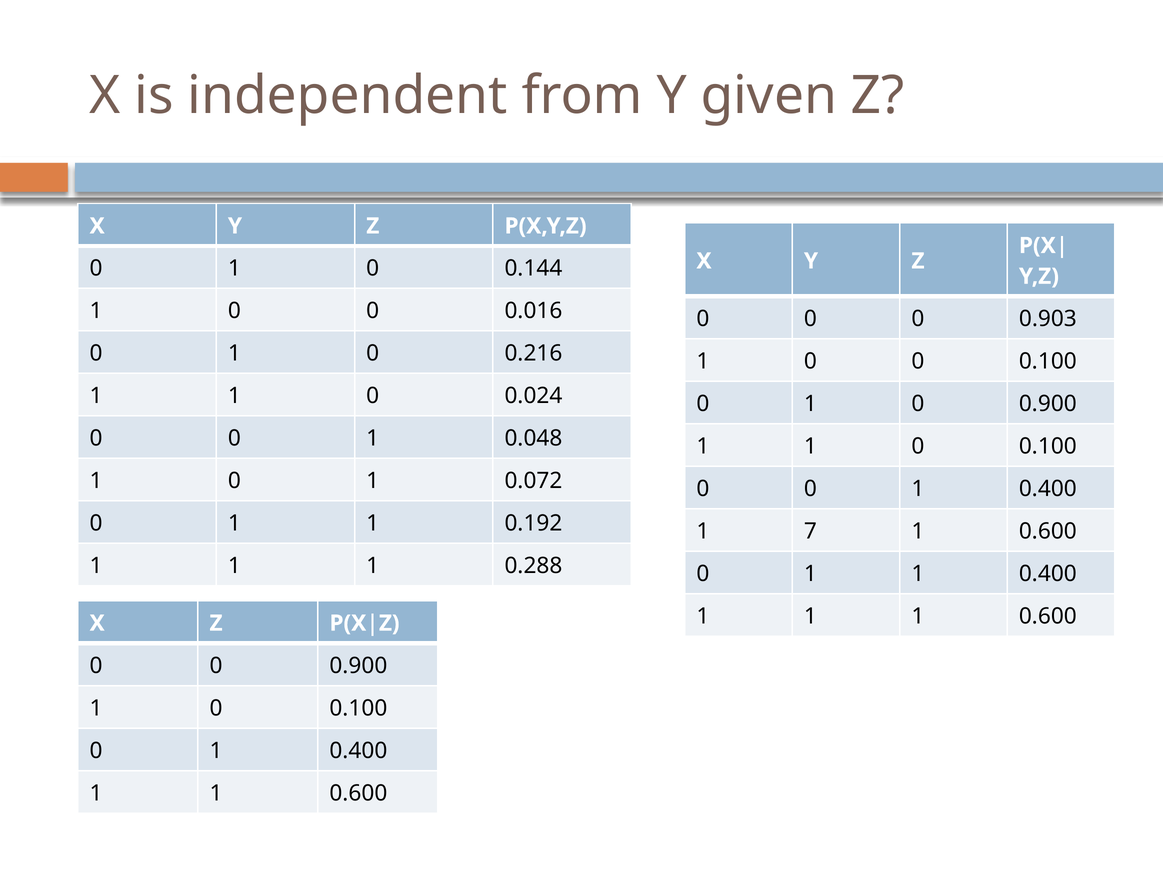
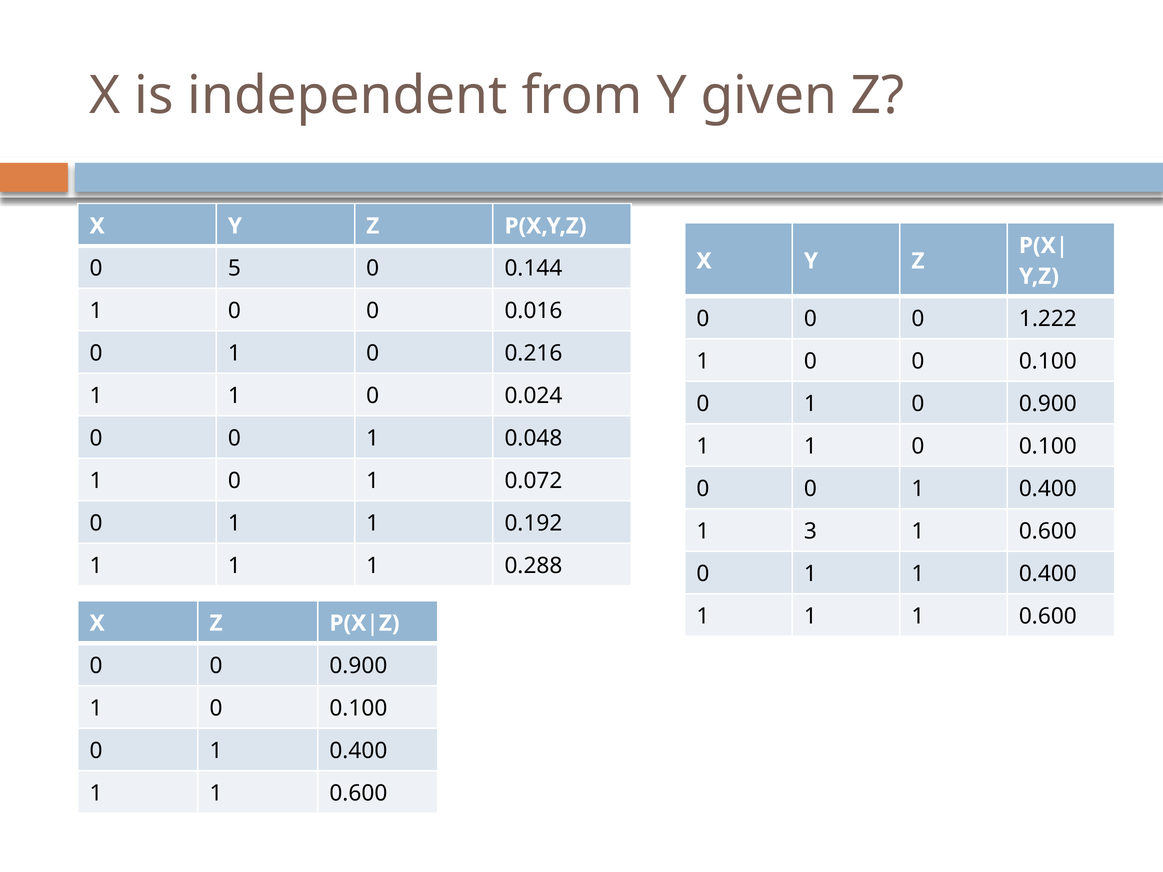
1: 1 -> 5 (234, 269)
0.903: 0.903 -> 1.222 (1048, 319)
7: 7 -> 3 (810, 531)
